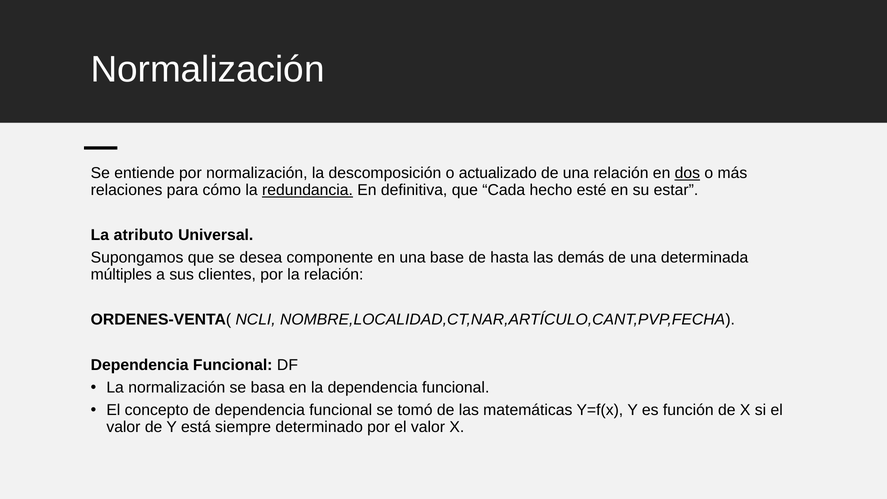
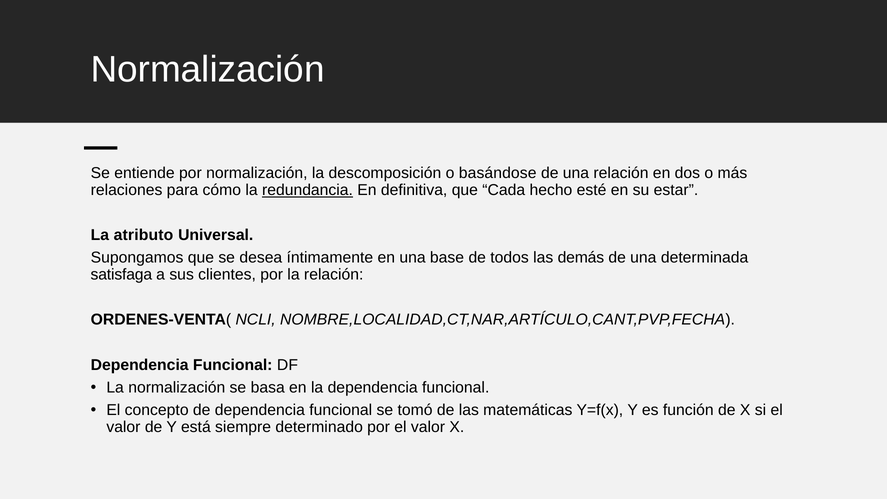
actualizado: actualizado -> basándose (498, 173)
dos underline: present -> none (687, 173)
componente: componente -> íntimamente (330, 258)
hasta: hasta -> todos (510, 258)
múltiples: múltiples -> satisfaga (121, 275)
